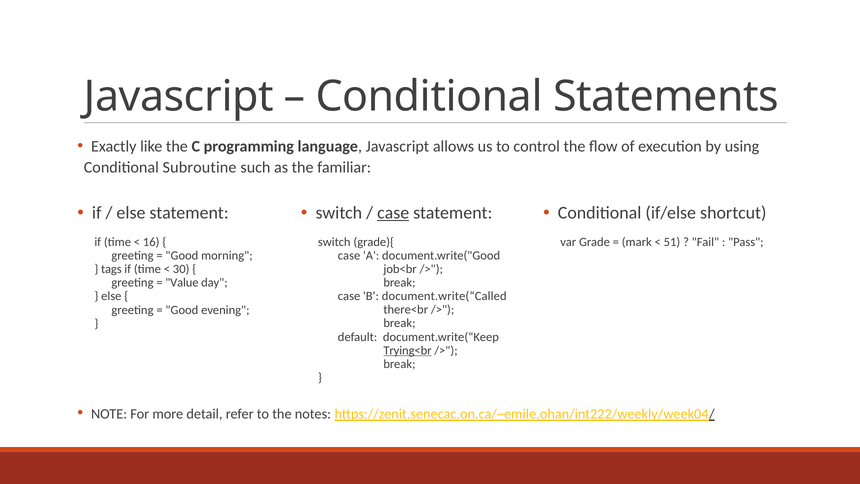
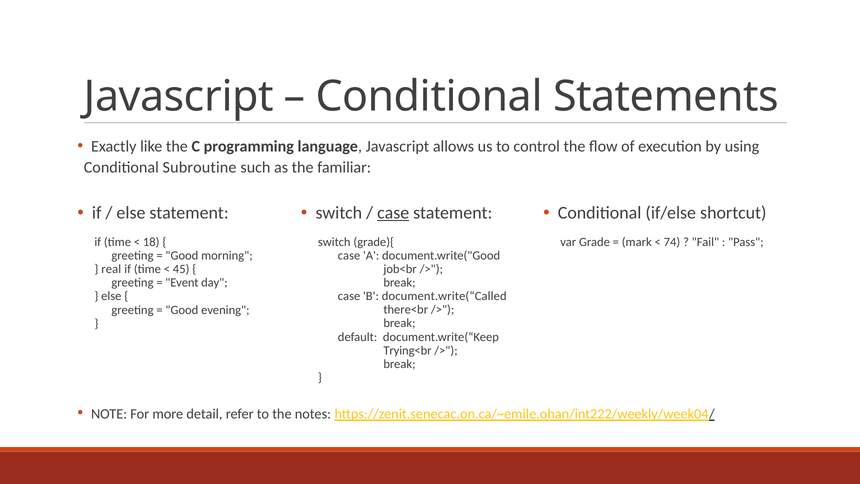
16: 16 -> 18 (151, 242)
51: 51 -> 74 (672, 242)
tags: tags -> real (111, 269)
30: 30 -> 45 (181, 269)
Value: Value -> Event (182, 283)
Trying<br underline: present -> none (407, 350)
